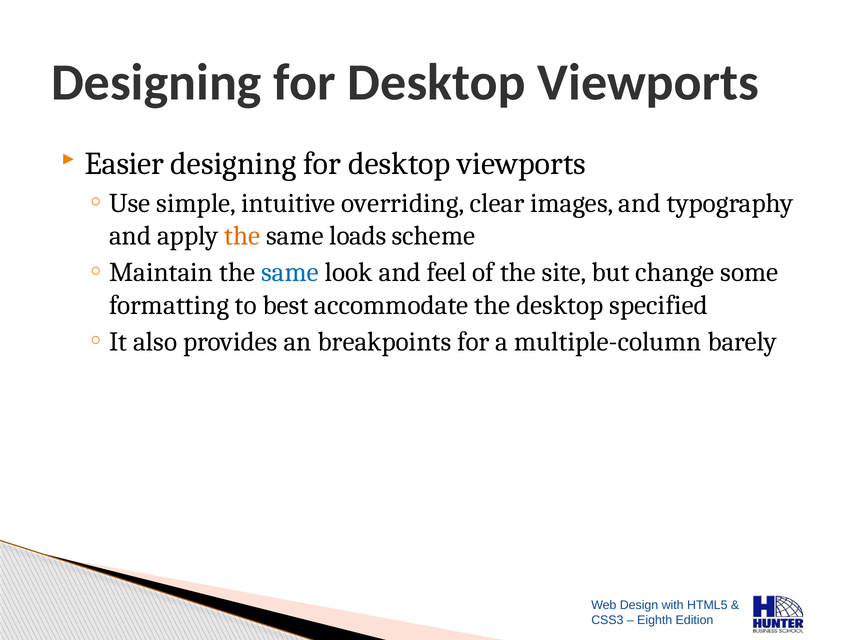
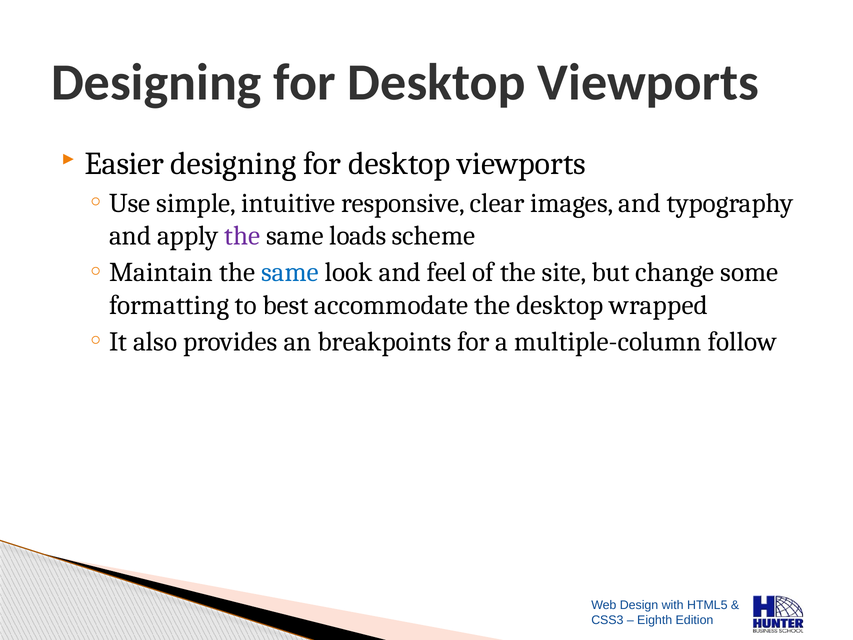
overriding: overriding -> responsive (403, 203)
the colour: orange -> purple (242, 236)
specified: specified -> wrapped (659, 305)
barely: barely -> follow (742, 342)
